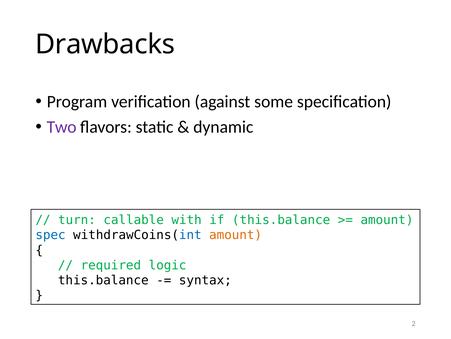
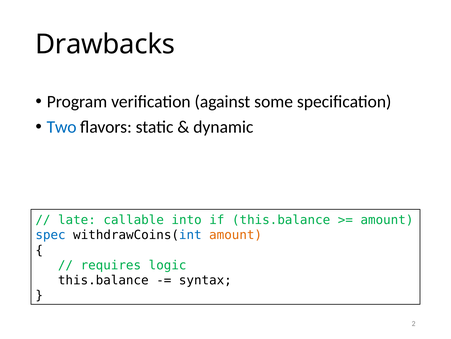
Two colour: purple -> blue (62, 127)
turn: turn -> late (77, 220)
with: with -> into (187, 220)
required: required -> requires (111, 265)
